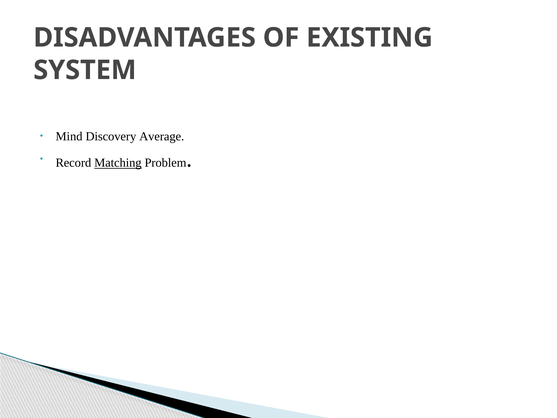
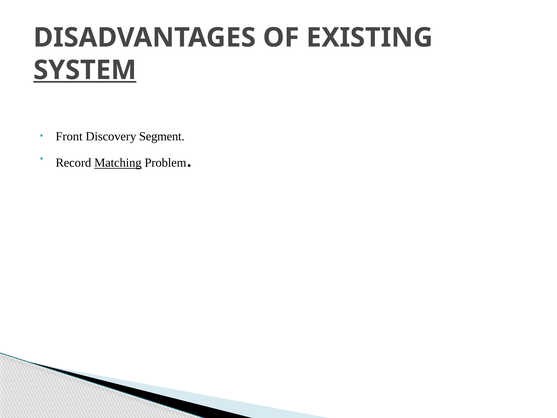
SYSTEM underline: none -> present (85, 70)
Mind: Mind -> Front (69, 136)
Average: Average -> Segment (162, 136)
